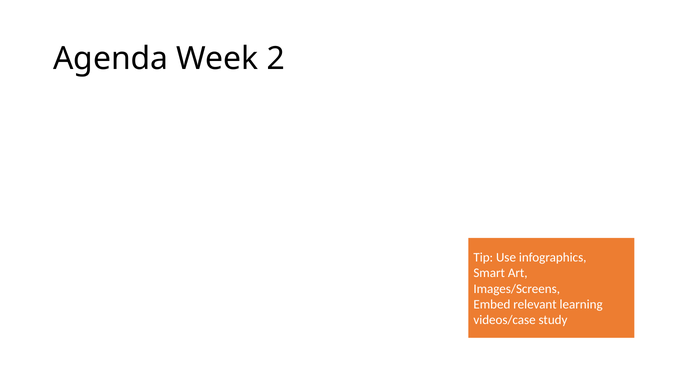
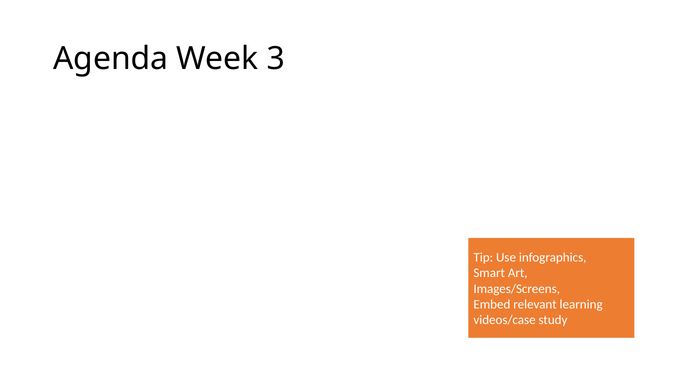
2: 2 -> 3 (276, 58)
